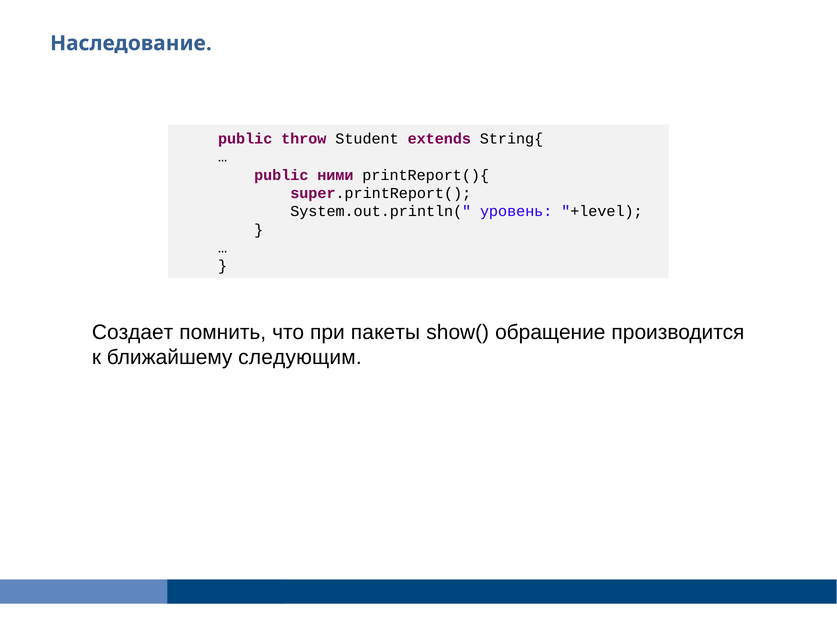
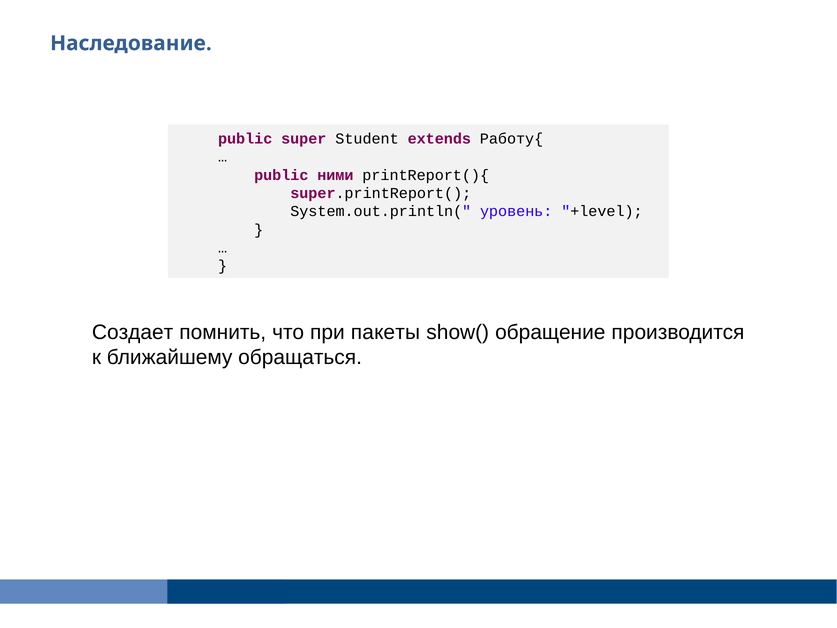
throw: throw -> super (304, 139)
String{: String{ -> Работу{ (512, 139)
следующим: следующим -> обращаться (300, 357)
